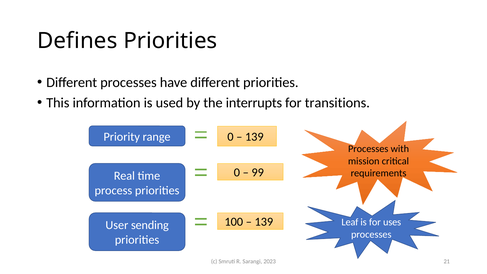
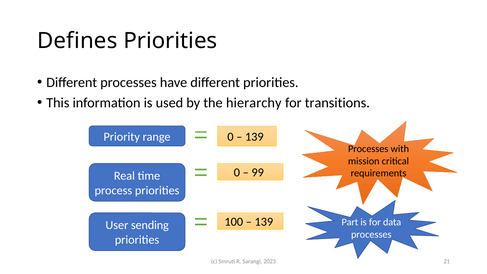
interrupts: interrupts -> hierarchy (254, 103)
Leaf: Leaf -> Part (350, 222)
uses: uses -> data (392, 222)
